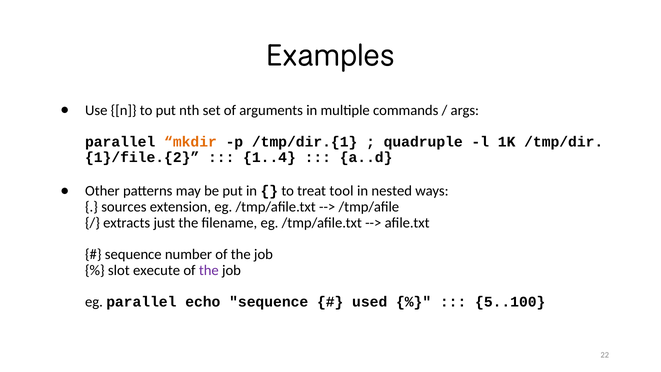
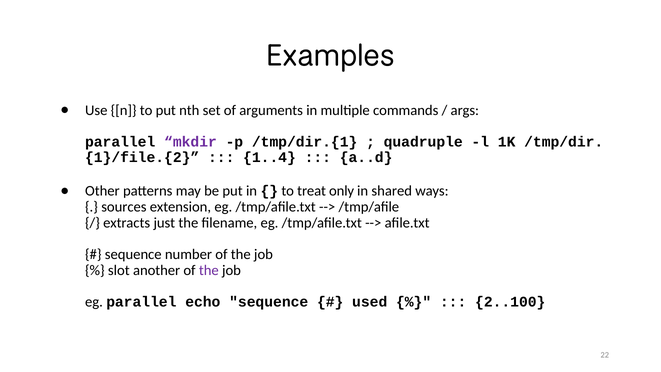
mkdir colour: orange -> purple (190, 142)
tool: tool -> only (342, 191)
nested: nested -> shared (392, 191)
execute: execute -> another (157, 270)
5..100: 5..100 -> 2..100 (510, 302)
